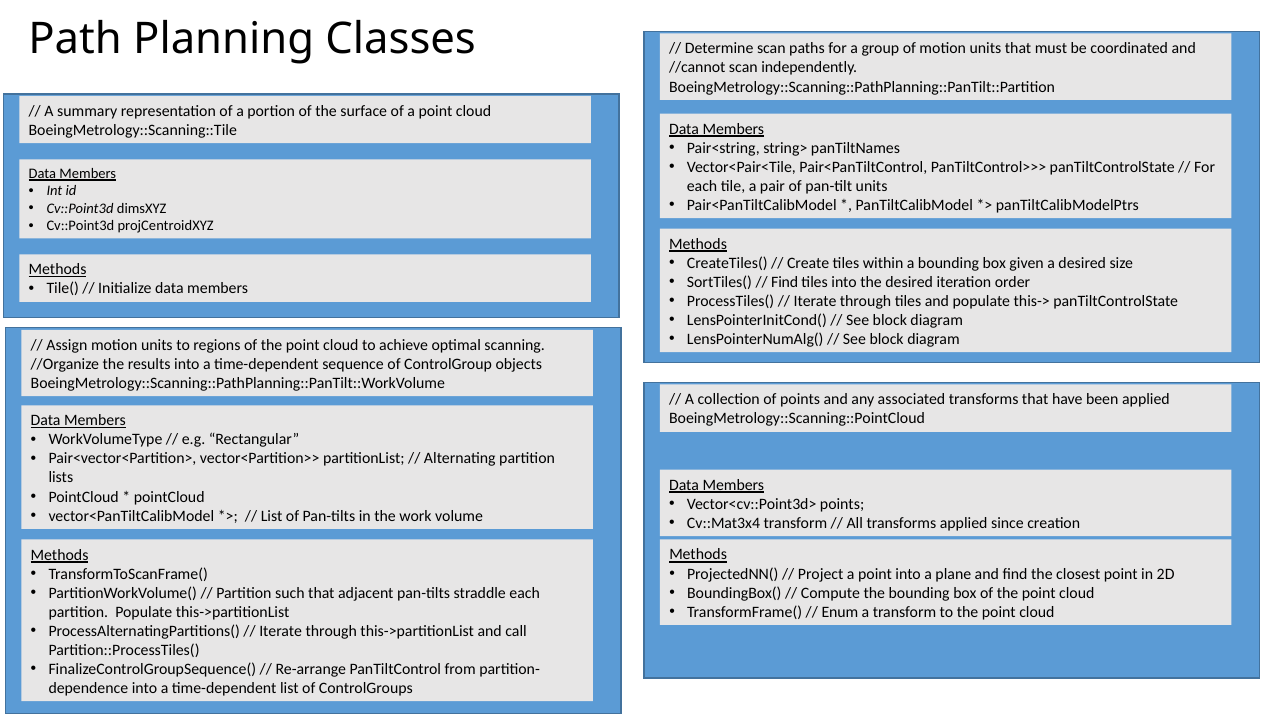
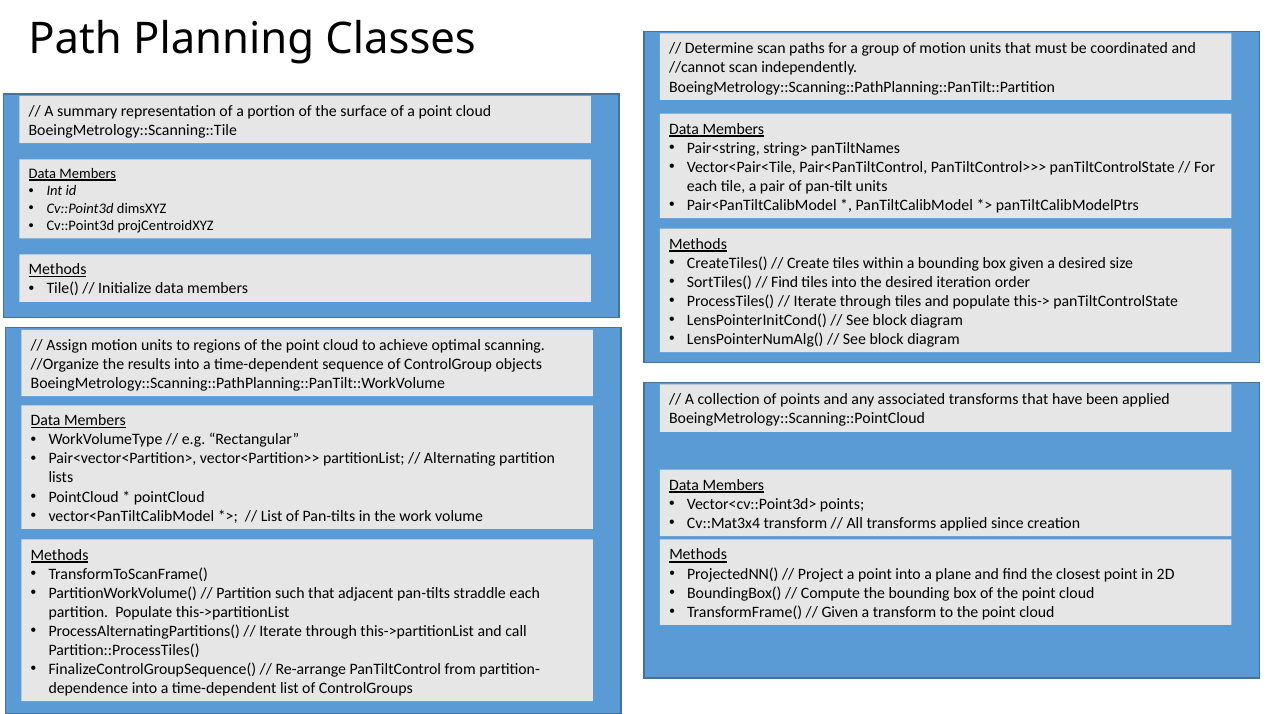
Enum: Enum -> Given (840, 612)
